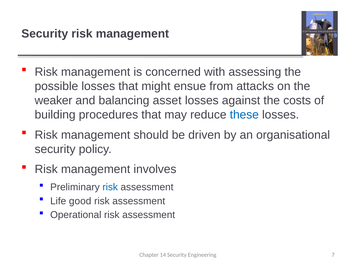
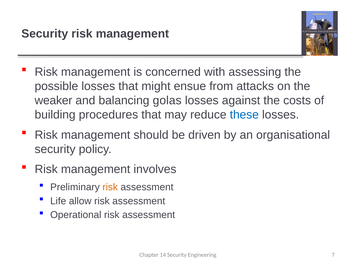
asset: asset -> golas (167, 100)
risk colour: blue -> orange (110, 187)
good: good -> allow (80, 201)
